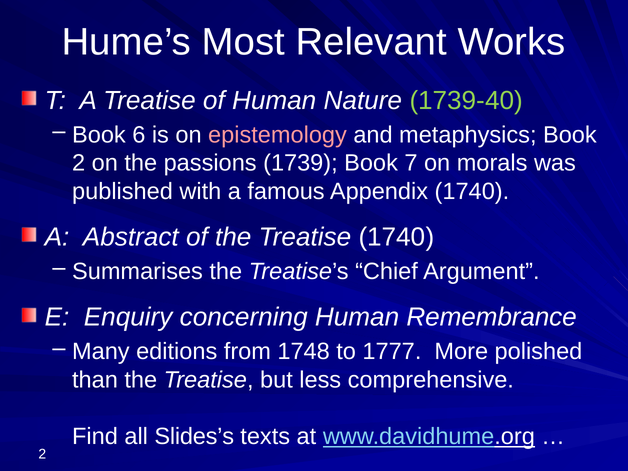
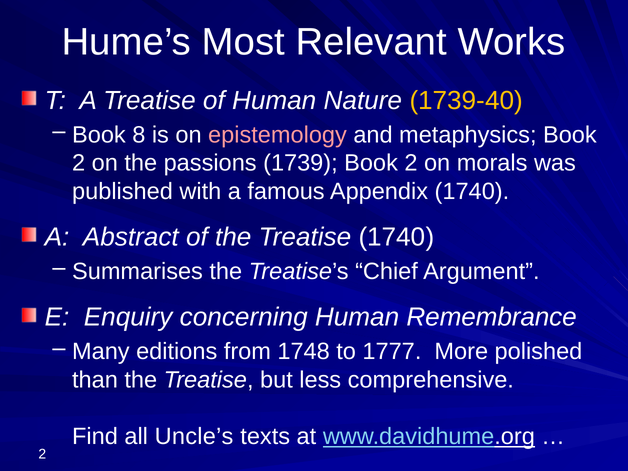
1739-40 colour: light green -> yellow (466, 100)
6: 6 -> 8 (139, 135)
1739 Book 7: 7 -> 2 (411, 163)
Slides’s: Slides’s -> Uncle’s (194, 436)
